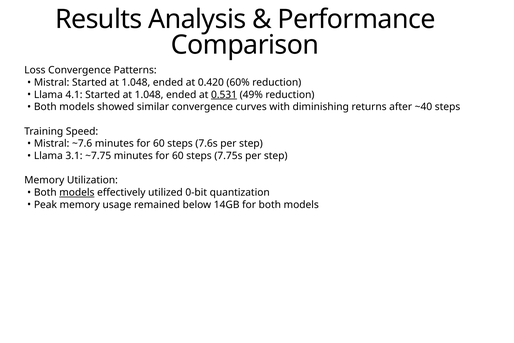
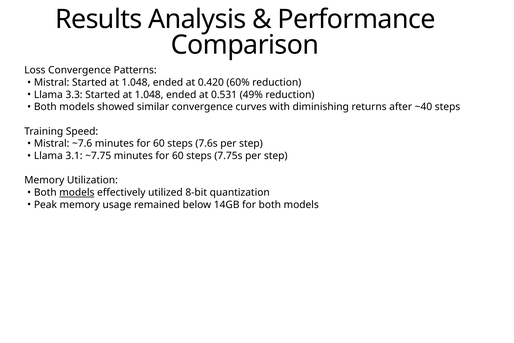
4.1: 4.1 -> 3.3 (74, 95)
0.531 underline: present -> none (224, 95)
0-bit: 0-bit -> 8-bit (196, 192)
